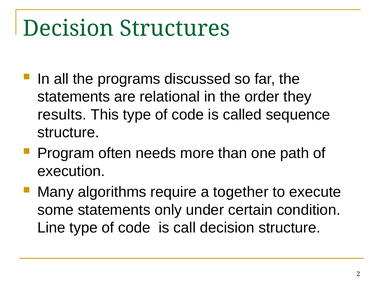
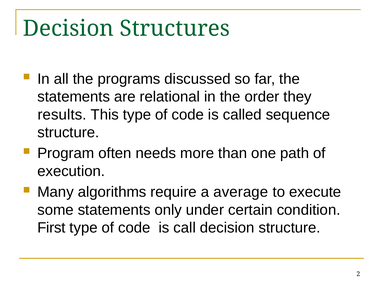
together: together -> average (241, 192)
Line: Line -> First (51, 228)
